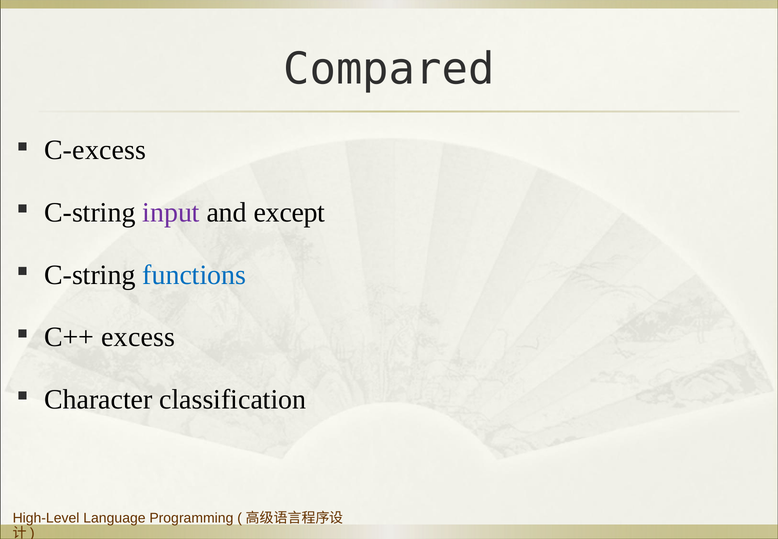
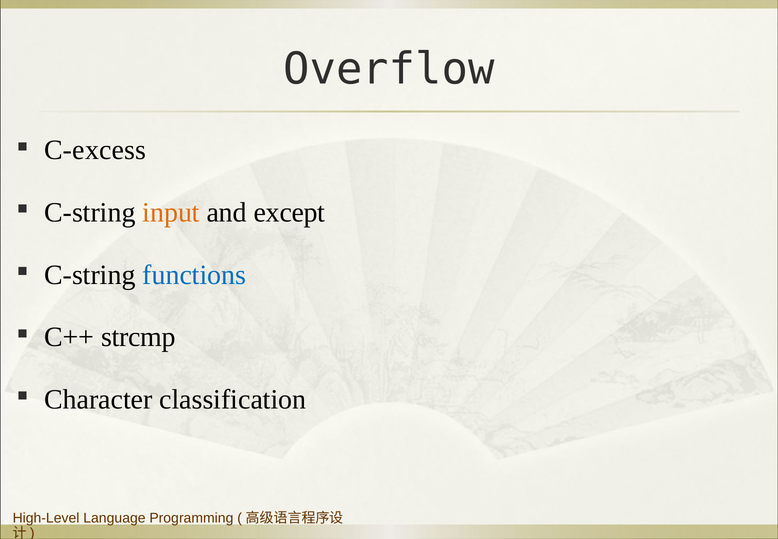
Compared: Compared -> Overflow (389, 69)
input colour: purple -> orange (171, 212)
excess: excess -> strcmp (138, 337)
